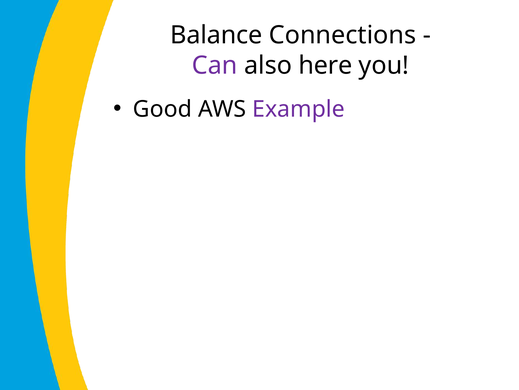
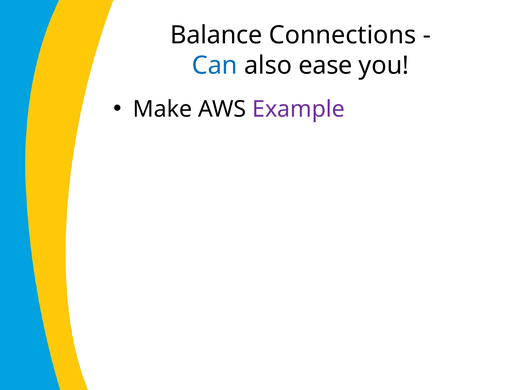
Can colour: purple -> blue (215, 65)
here: here -> ease (326, 65)
Good: Good -> Make (162, 109)
